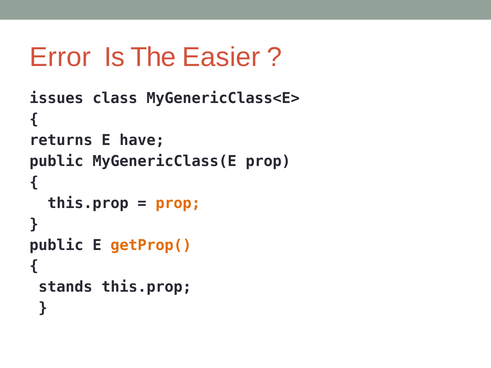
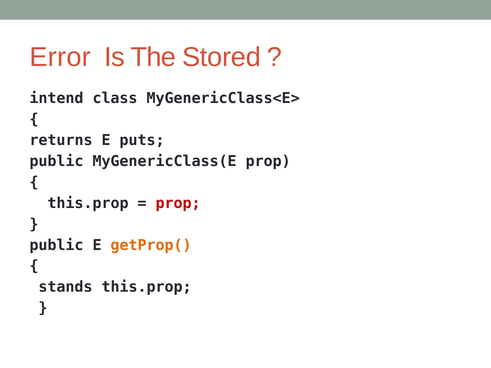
Easier: Easier -> Stored (222, 57)
issues: issues -> intend (56, 98)
have: have -> puts (142, 140)
prop colour: orange -> red (178, 203)
